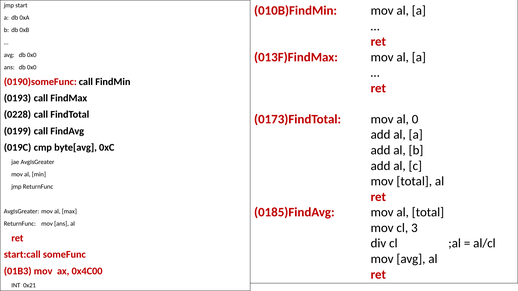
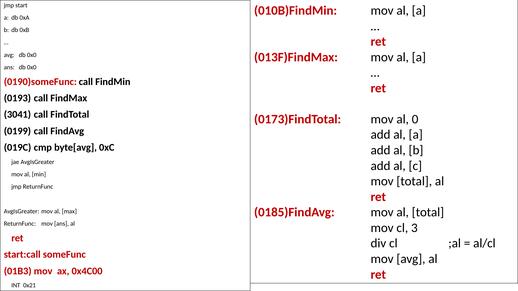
0228: 0228 -> 3041 (17, 115)
